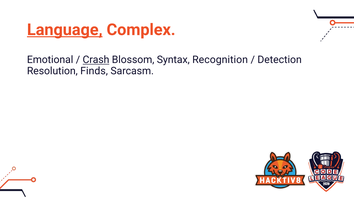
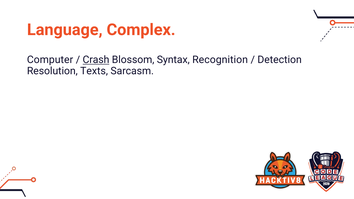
Language underline: present -> none (65, 30)
Emotional: Emotional -> Computer (50, 60)
Finds: Finds -> Texts (94, 71)
